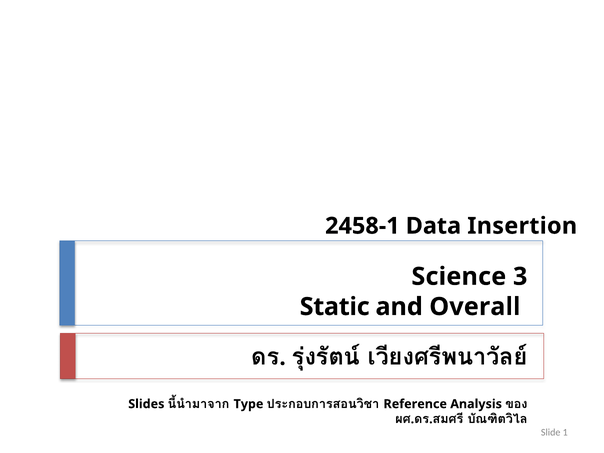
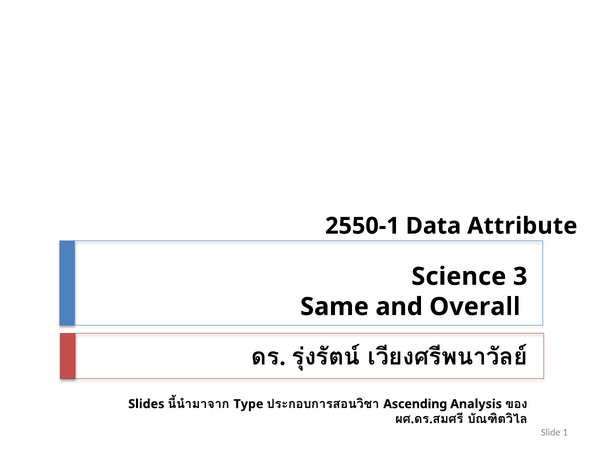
2458-1: 2458-1 -> 2550-1 (362, 226)
Insertion: Insertion -> Attribute (522, 226)
Static: Static -> Same (335, 307)
Reference: Reference -> Ascending (415, 404)
